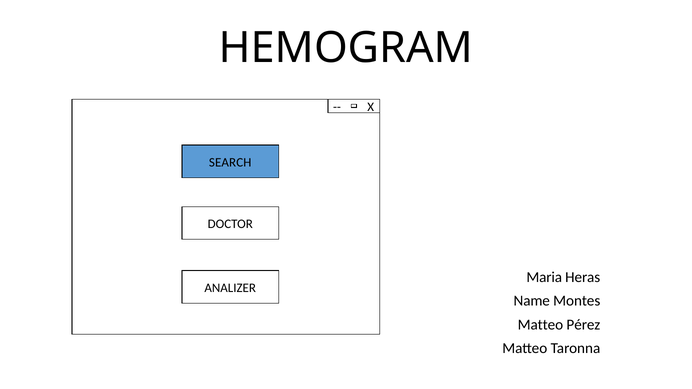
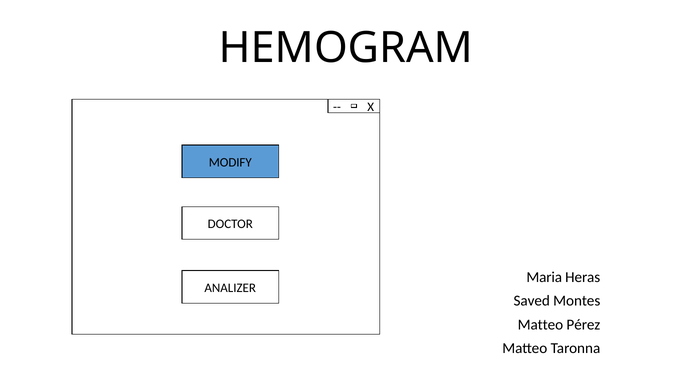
SEARCH: SEARCH -> MODIFY (230, 162)
Name: Name -> Saved (532, 301)
